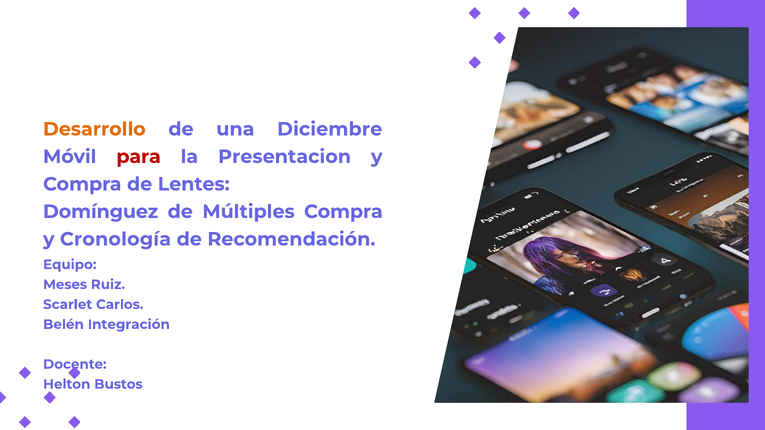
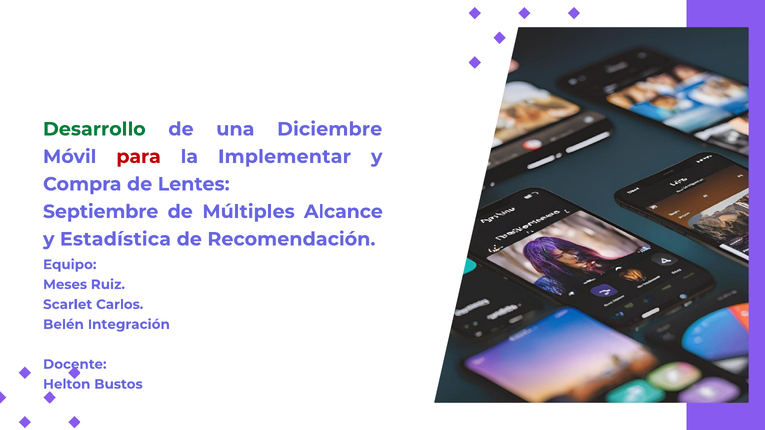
Desarrollo colour: orange -> green (94, 129)
Presentacion: Presentacion -> Implementar (284, 157)
Domínguez: Domínguez -> Septiembre (101, 212)
Múltiples Compra: Compra -> Alcance (343, 212)
Cronología: Cronología -> Estadística (115, 239)
